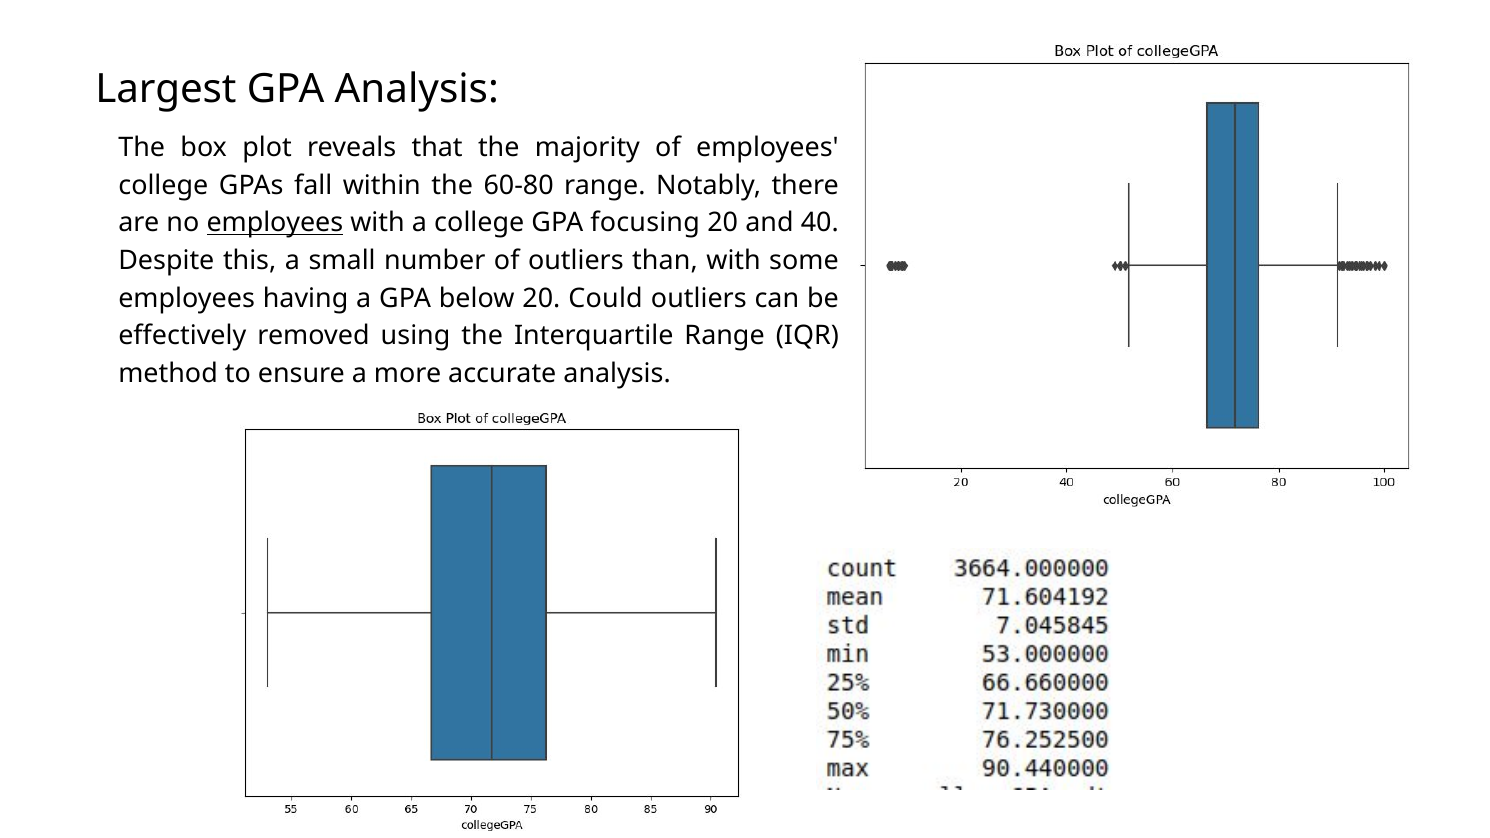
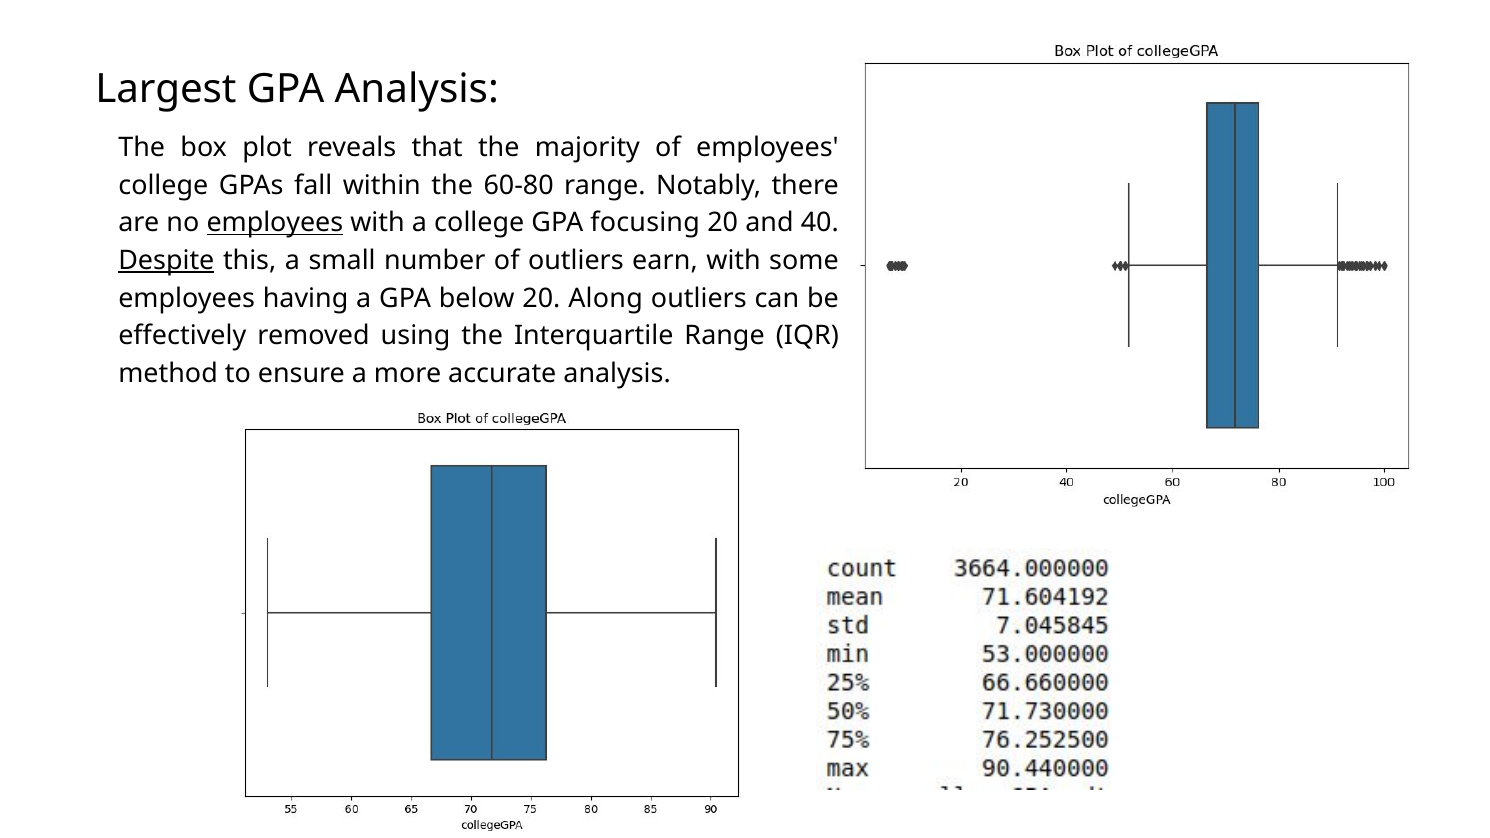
Despite underline: none -> present (166, 261)
than: than -> earn (665, 261)
Could: Could -> Along (606, 298)
